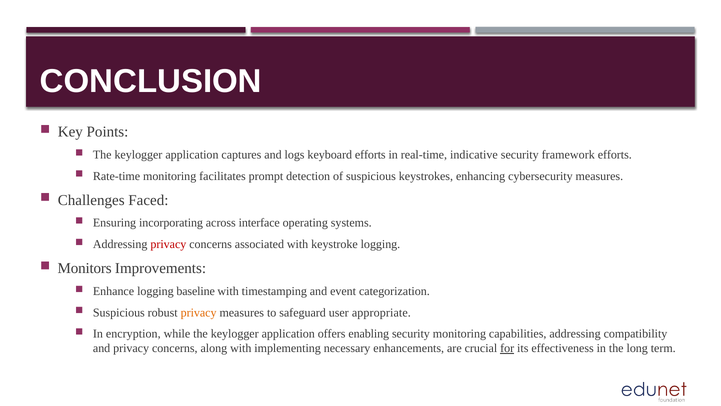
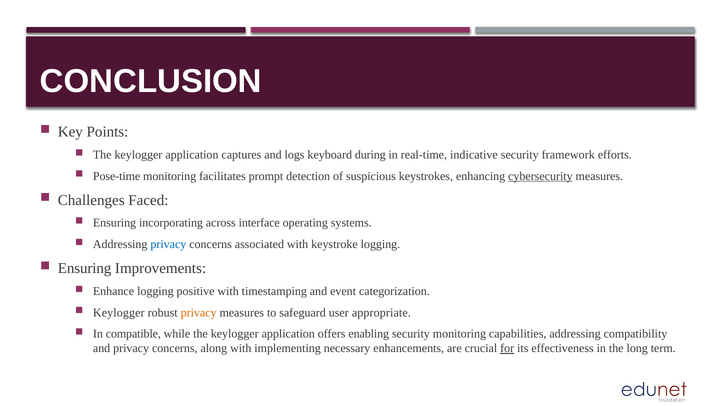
keyboard efforts: efforts -> during (370, 155)
Rate-time: Rate-time -> Pose-time (117, 176)
cybersecurity underline: none -> present (540, 176)
privacy colour: red -> blue (168, 244)
Monitors: Monitors -> Ensuring (85, 268)
baseline: baseline -> positive (196, 291)
Suspicious: Suspicious -> Keylogger (119, 312)
encryption: encryption -> compatible (133, 334)
